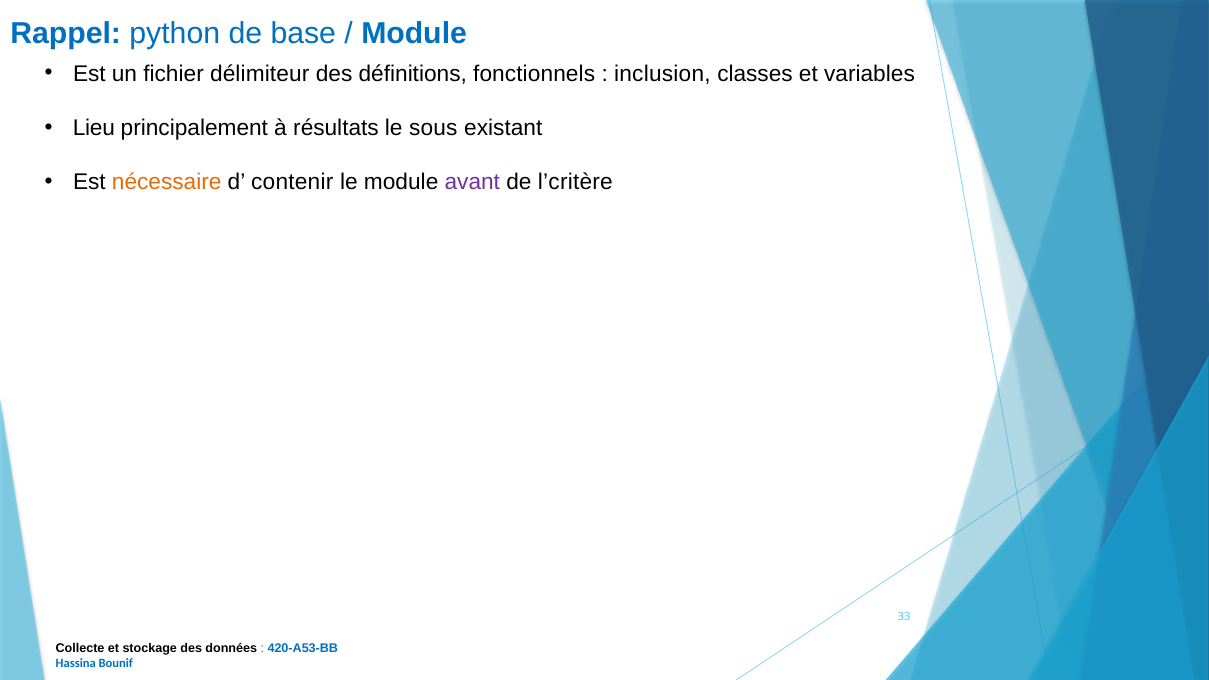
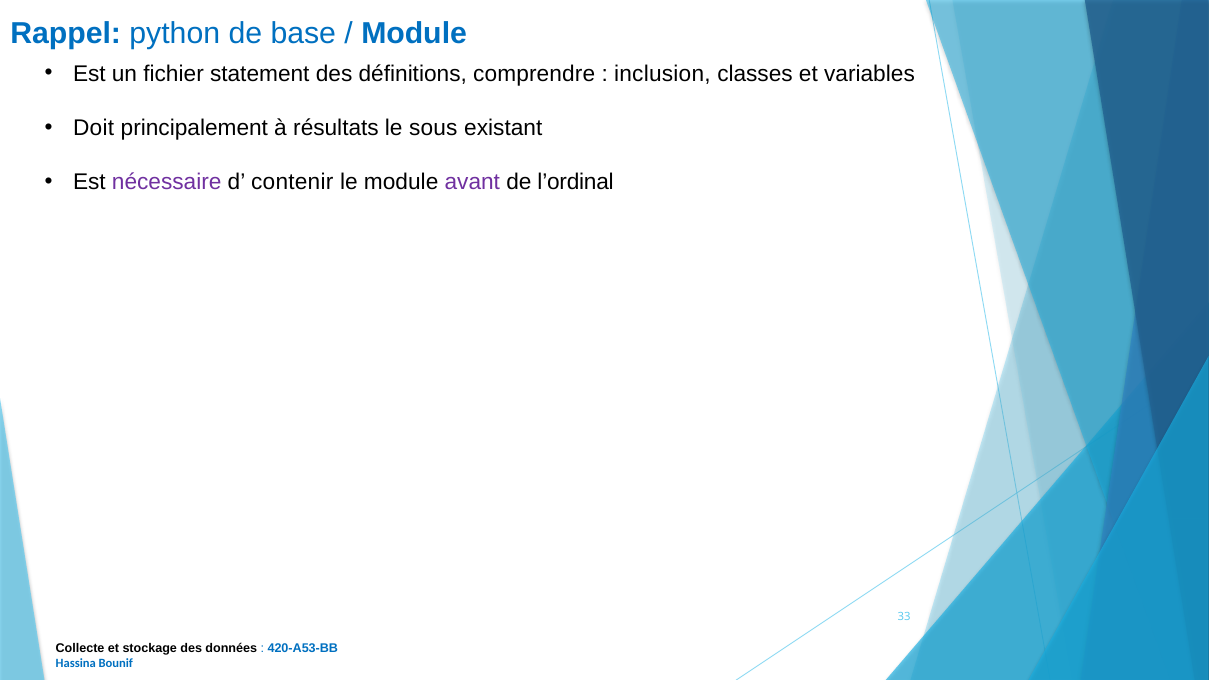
délimiteur: délimiteur -> statement (260, 74)
fonctionnels: fonctionnels -> comprendre (534, 74)
Lieu: Lieu -> Doit (94, 128)
nécessaire colour: orange -> purple (167, 182)
l’critère: l’critère -> l’ordinal (576, 182)
